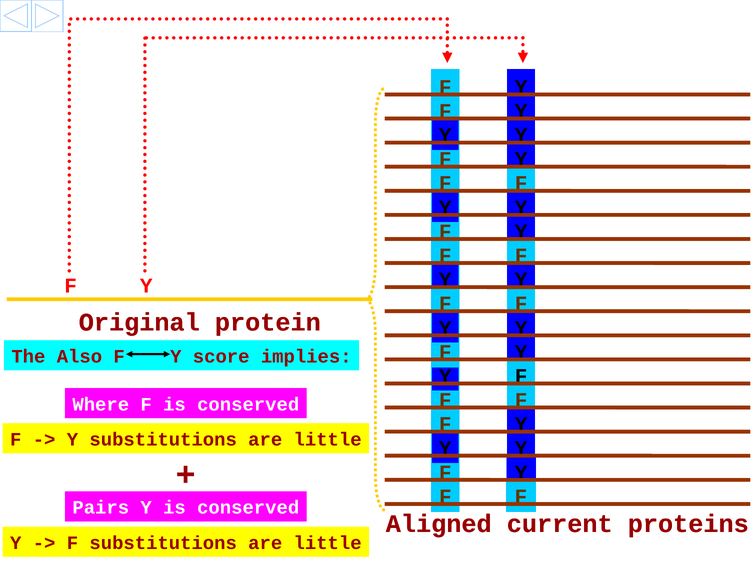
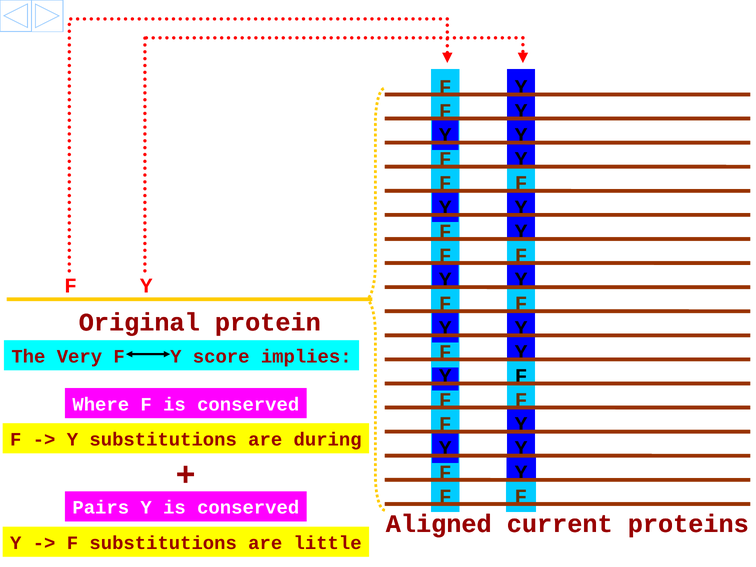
Also: Also -> Very (79, 357)
Y substitutions are little: little -> during (328, 440)
